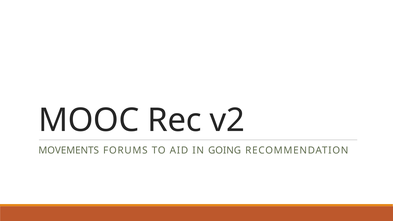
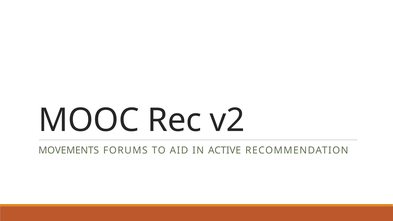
GOING: GOING -> ACTIVE (225, 150)
